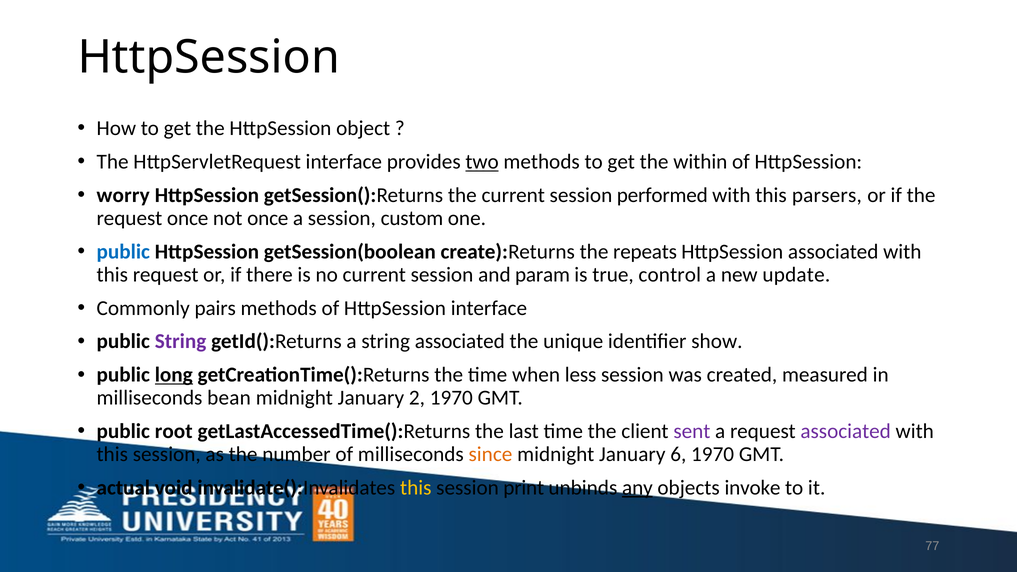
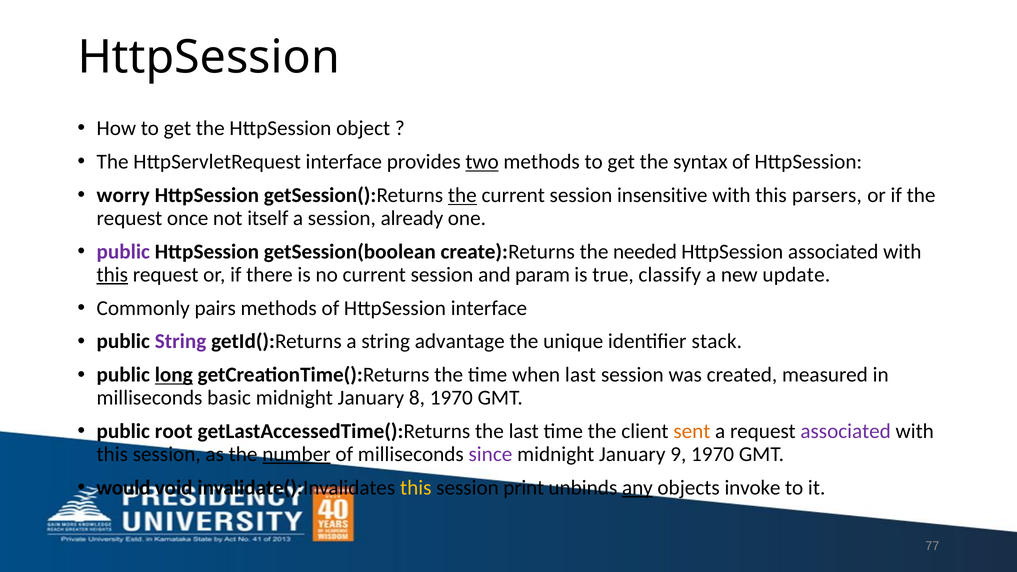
within: within -> syntax (700, 162)
the underline: none -> present (462, 195)
performed: performed -> insensitive (662, 195)
not once: once -> itself (268, 218)
custom: custom -> already (412, 218)
public colour: blue -> purple (123, 252)
repeats: repeats -> needed (645, 252)
this underline: none -> present (112, 275)
control: control -> classify (670, 275)
string associated: associated -> advantage (460, 342)
show: show -> stack (717, 342)
when less: less -> last (580, 375)
bean: bean -> basic (229, 398)
2: 2 -> 8 (417, 398)
sent colour: purple -> orange (692, 431)
number underline: none -> present (296, 454)
since colour: orange -> purple (490, 454)
6: 6 -> 9 (678, 454)
actual: actual -> would (123, 488)
